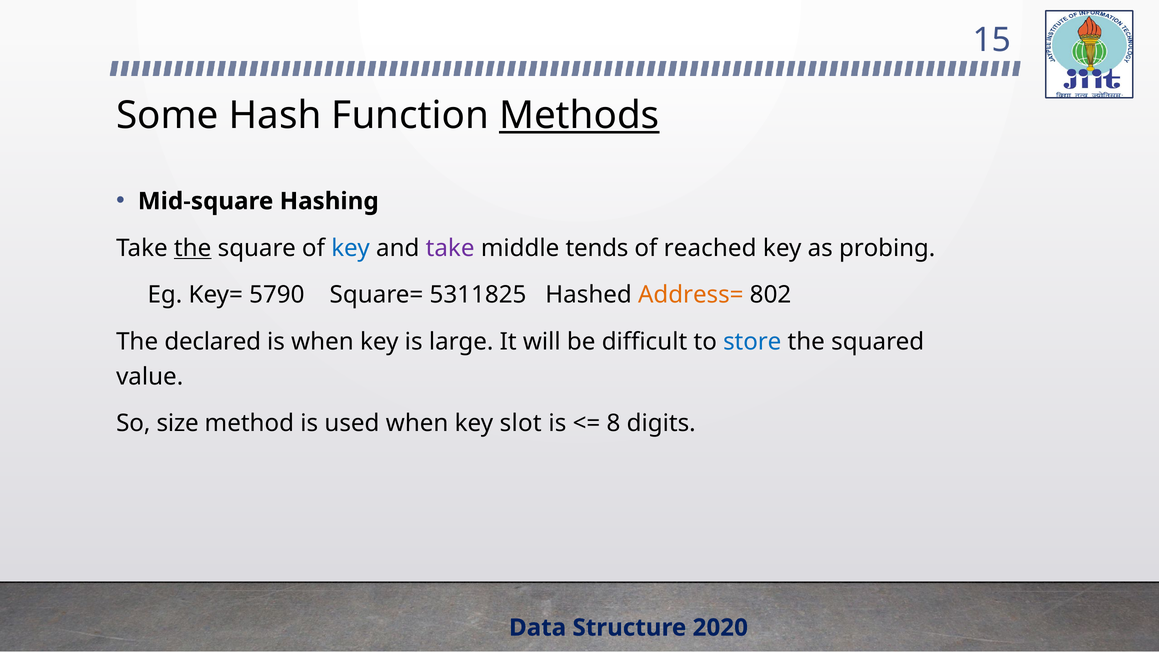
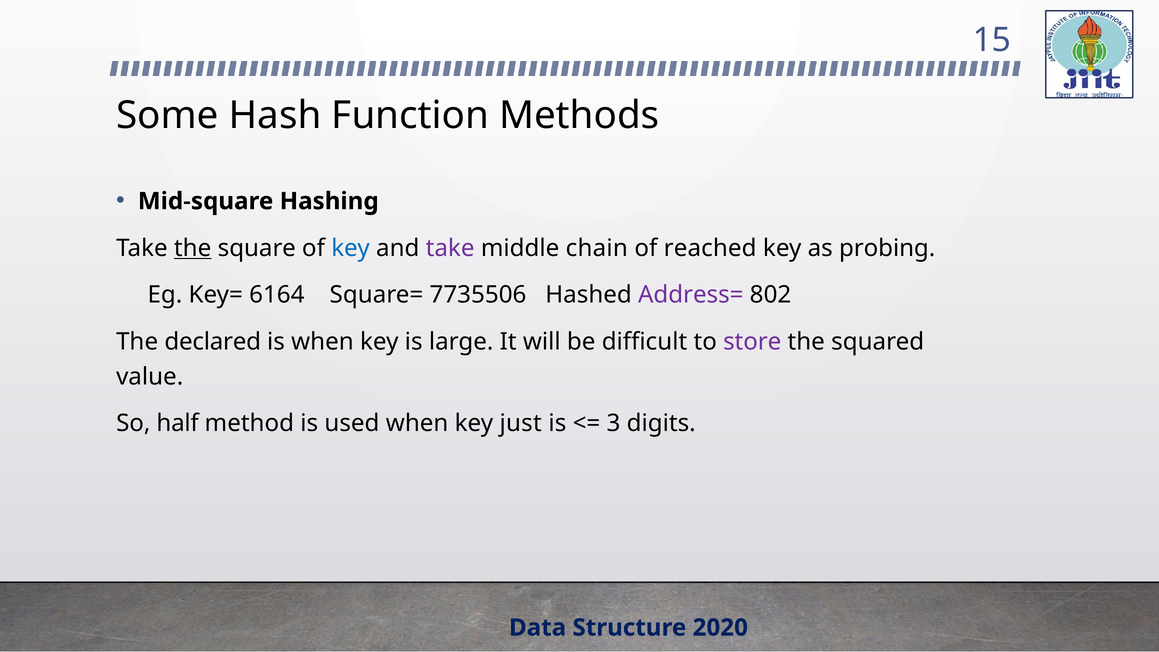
Methods underline: present -> none (579, 116)
tends: tends -> chain (597, 248)
5790: 5790 -> 6164 (277, 295)
5311825: 5311825 -> 7735506 (478, 295)
Address= colour: orange -> purple (691, 295)
store colour: blue -> purple (752, 342)
size: size -> half (178, 423)
slot: slot -> just (521, 423)
8: 8 -> 3 (613, 423)
